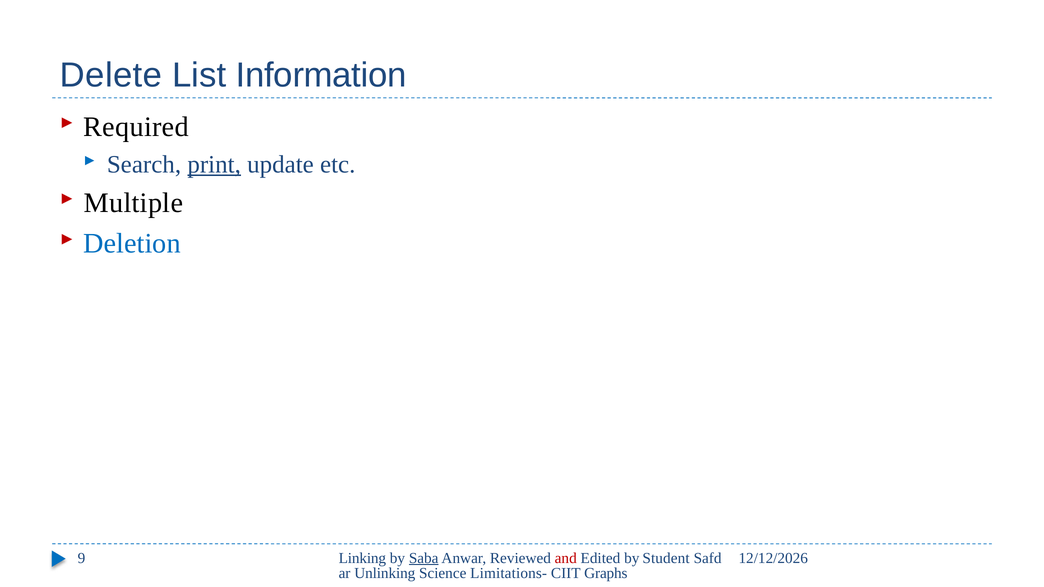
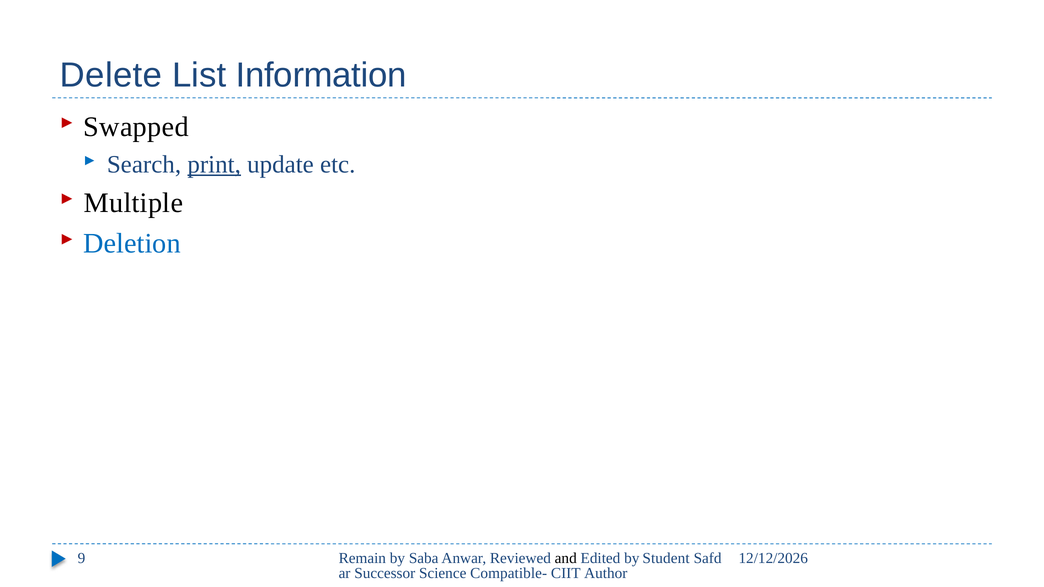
Required: Required -> Swapped (136, 127)
Linking: Linking -> Remain (362, 558)
Saba underline: present -> none (424, 558)
and colour: red -> black (566, 558)
Unlinking: Unlinking -> Successor (385, 574)
Limitations-: Limitations- -> Compatible- (509, 574)
Graphs: Graphs -> Author (606, 574)
